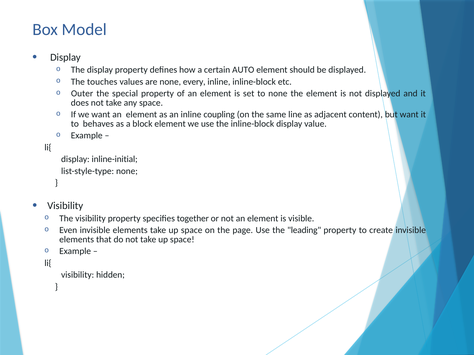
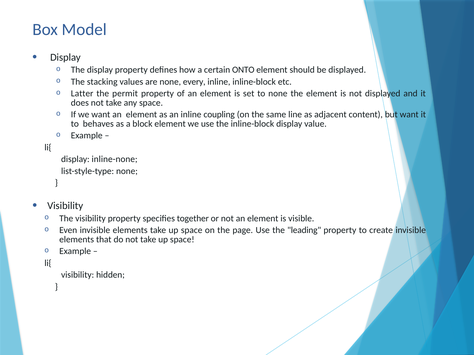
AUTO: AUTO -> ONTO (243, 70)
touches: touches -> stacking (102, 82)
Outer: Outer -> Latter (82, 94)
special: special -> permit (125, 94)
inline-initial: inline-initial -> inline-none (115, 159)
